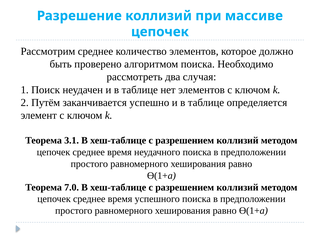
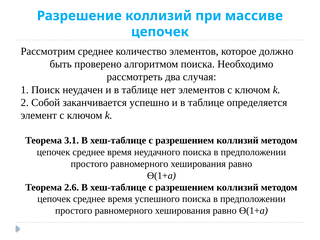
Путём: Путём -> Собой (46, 103)
7.0: 7.0 -> 2.6 (72, 187)
